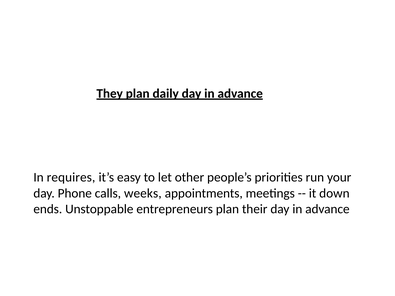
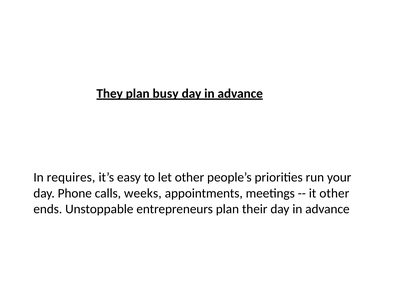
daily: daily -> busy (166, 94)
it down: down -> other (334, 193)
